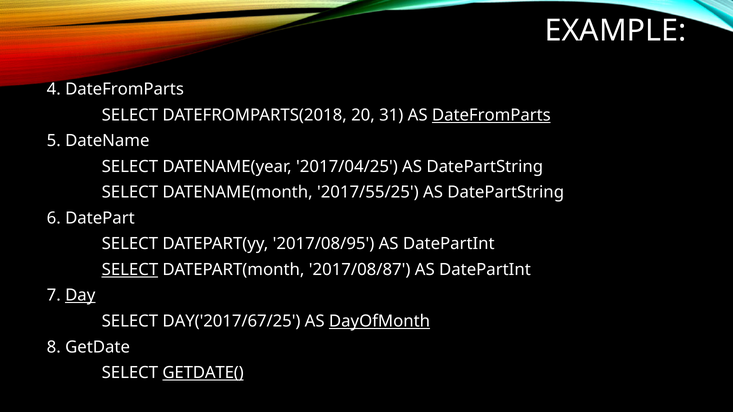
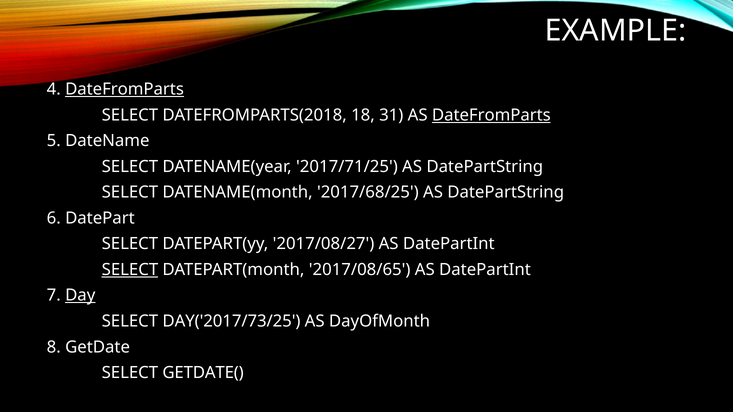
DateFromParts underline: none -> present (125, 89)
20: 20 -> 18 (363, 115)
2017/04/25: 2017/04/25 -> 2017/71/25 (347, 167)
2017/55/25: 2017/55/25 -> 2017/68/25 (368, 193)
2017/08/95: 2017/08/95 -> 2017/08/27 (324, 244)
2017/08/87: 2017/08/87 -> 2017/08/65 (360, 270)
DAY('2017/67/25: DAY('2017/67/25 -> DAY('2017/73/25 (231, 321)
DayOfMonth underline: present -> none (380, 321)
GETDATE( underline: present -> none (203, 373)
